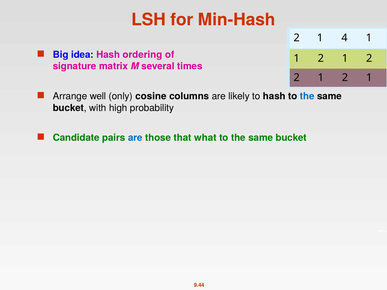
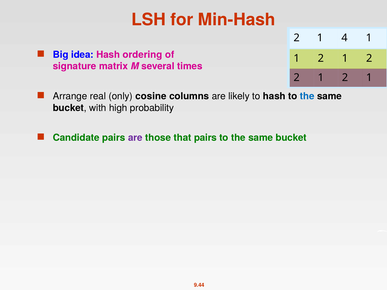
well: well -> real (98, 96)
are colour: blue -> purple (135, 138)
that what: what -> pairs (205, 138)
